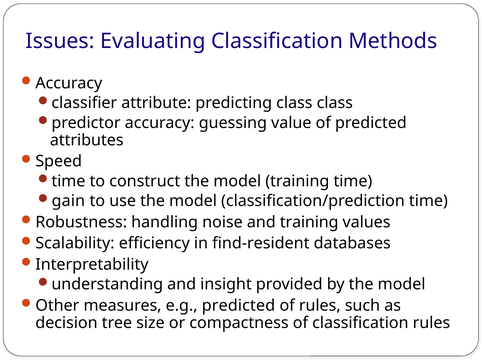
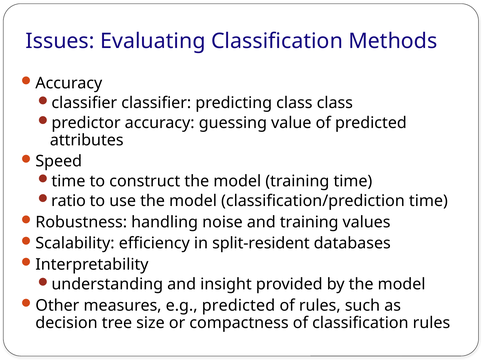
classifier attribute: attribute -> classifier (156, 103)
gain: gain -> ratio (69, 201)
find-resident: find-resident -> split-resident (261, 244)
